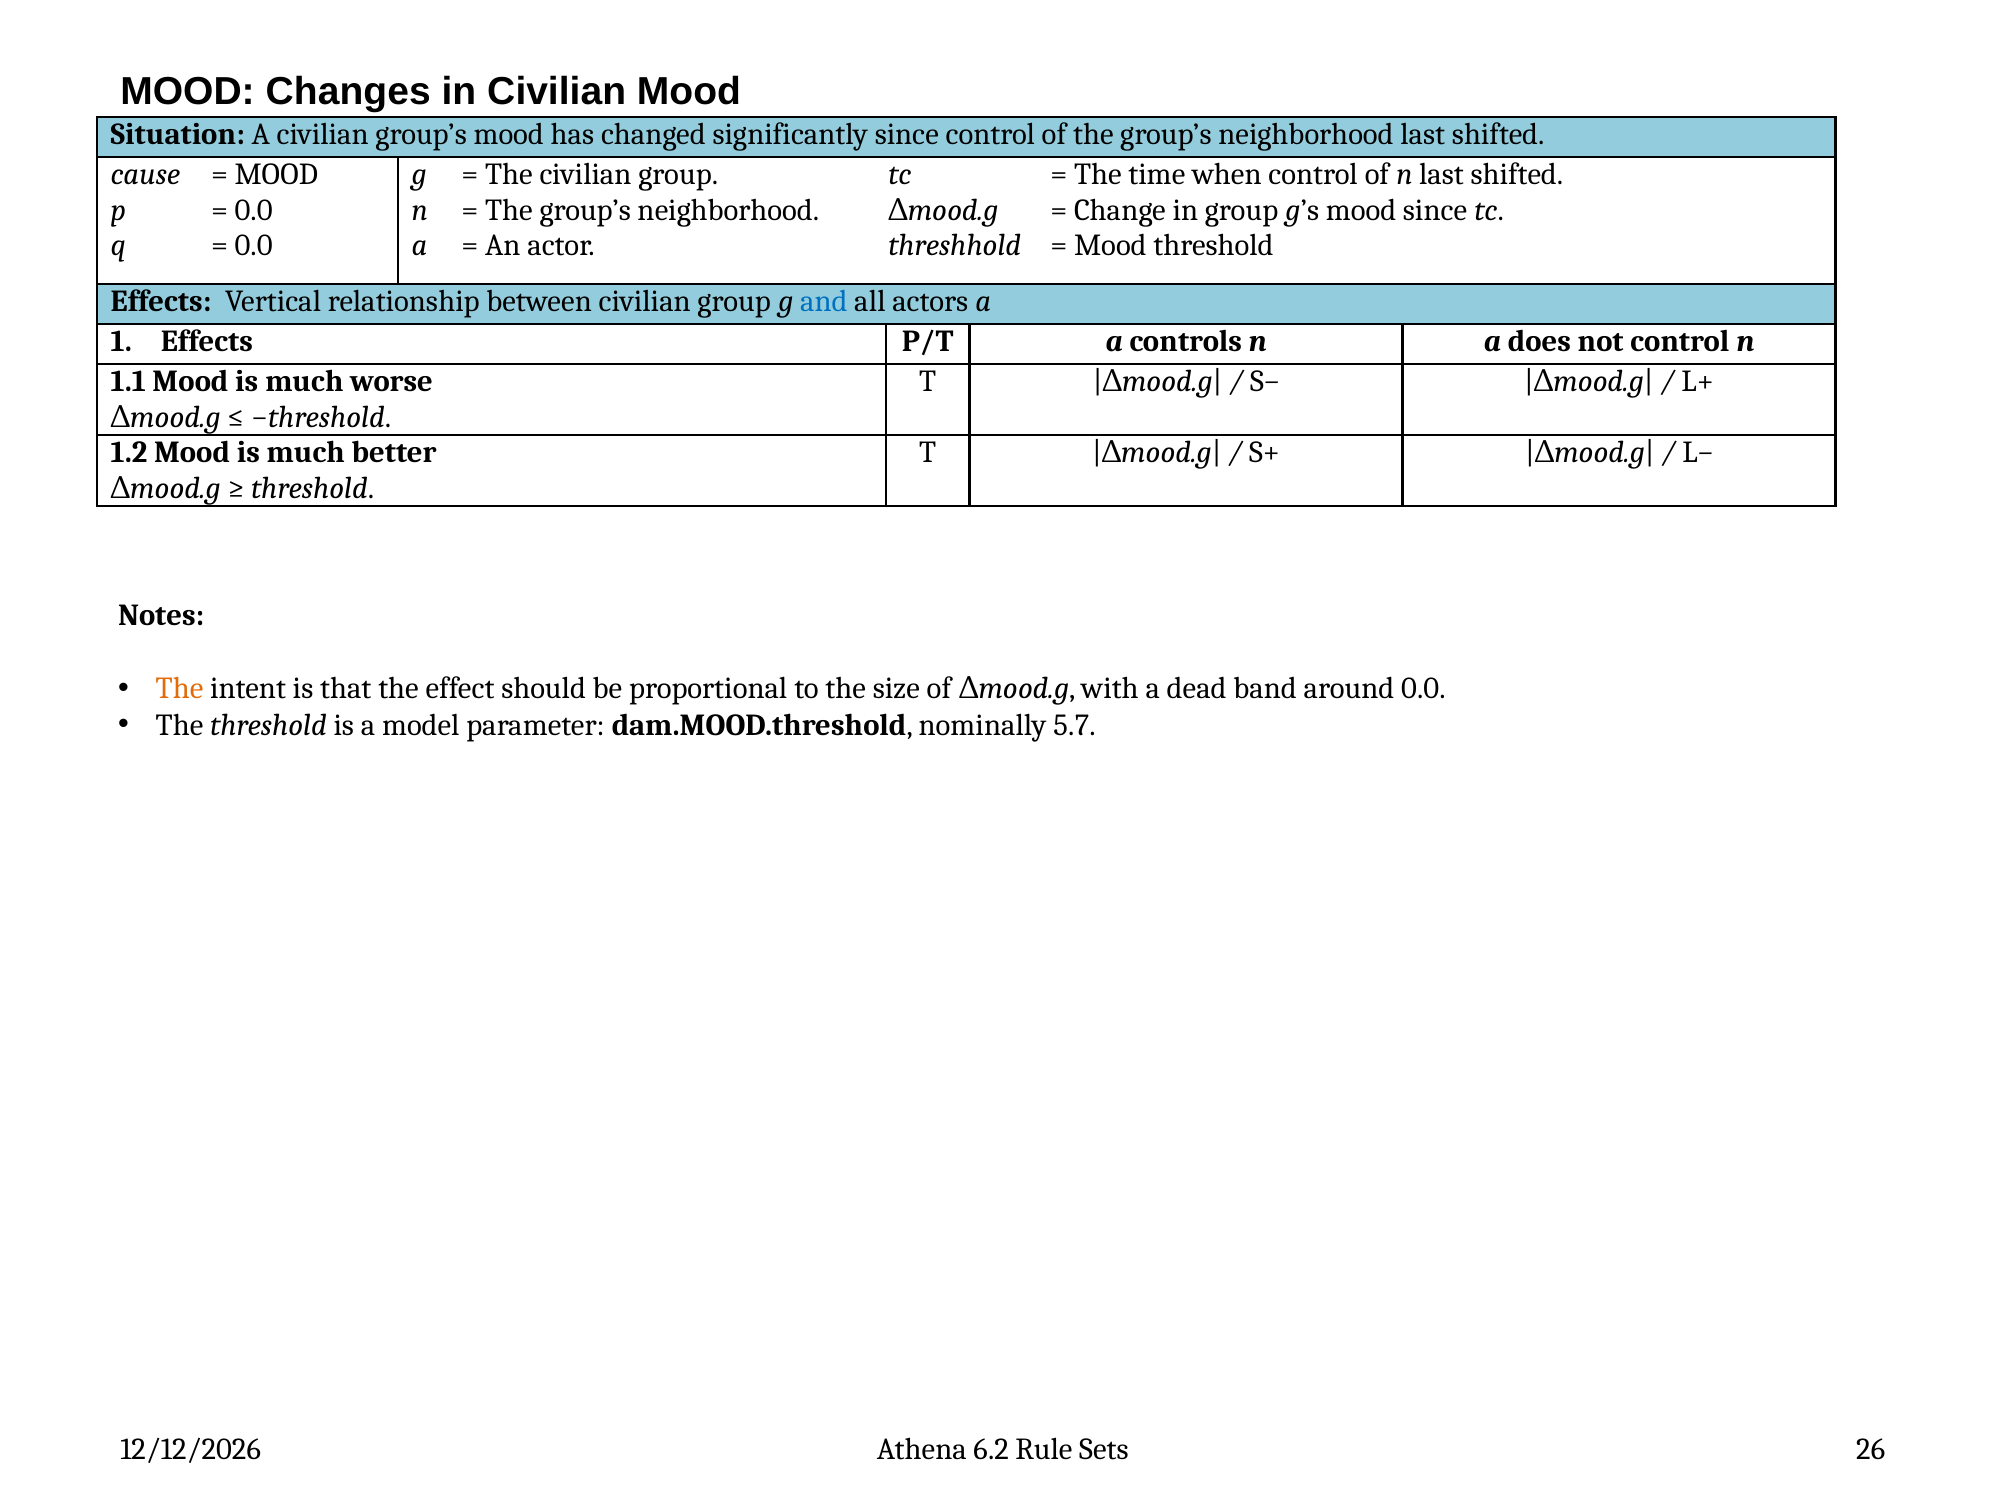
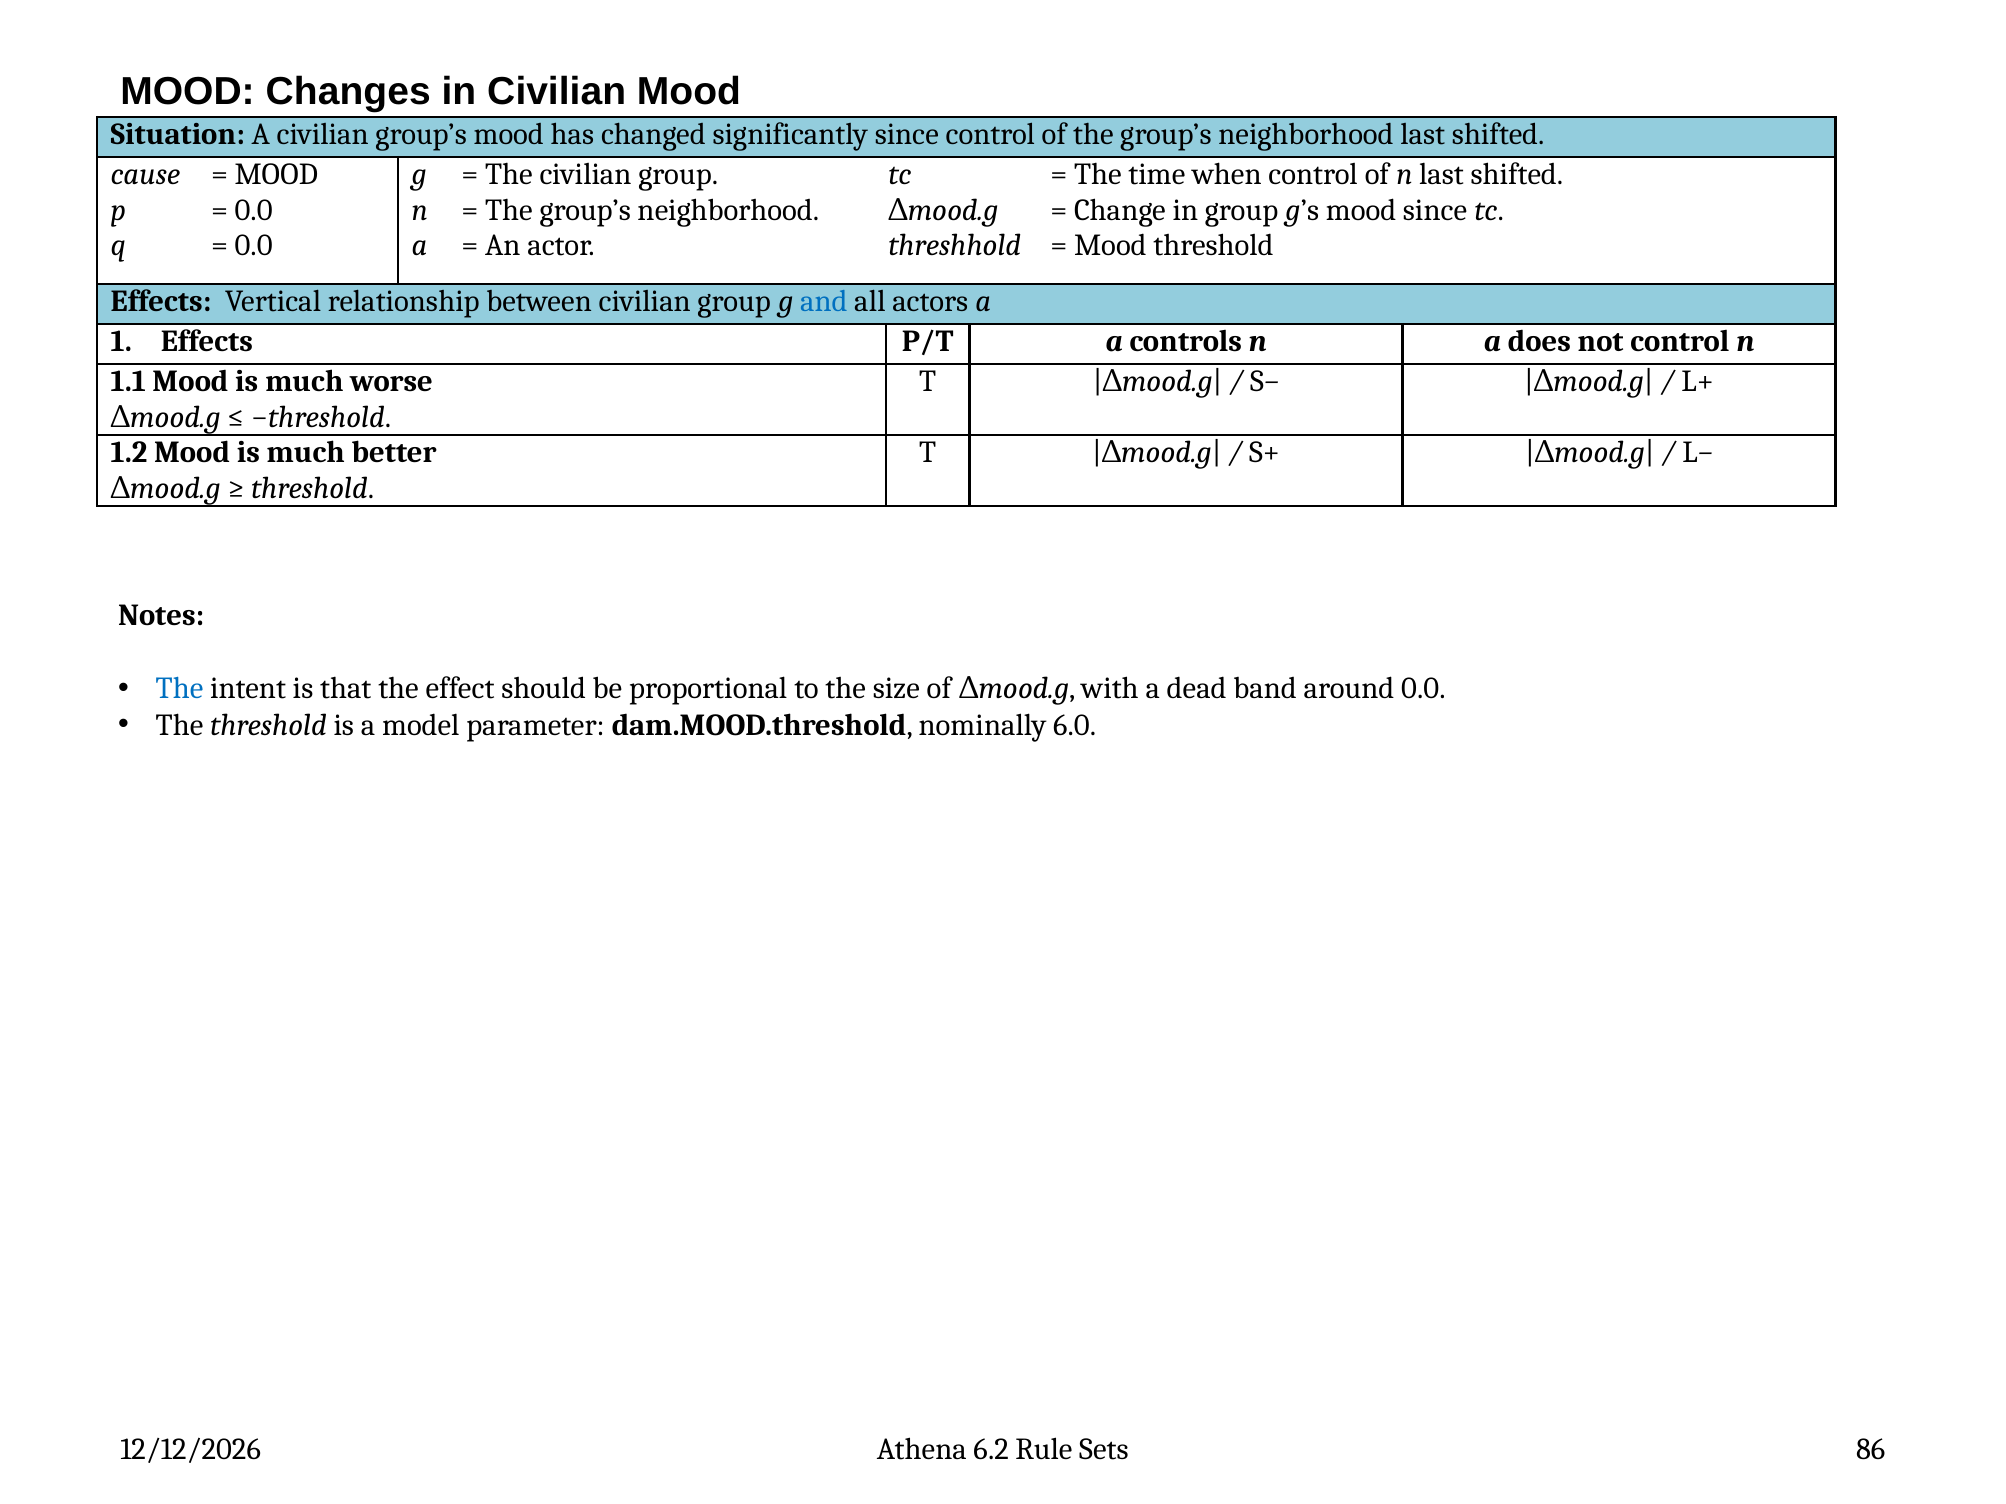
The colour: orange -> blue (180, 689)
5.7: 5.7 -> 6.0 (1075, 726)
26: 26 -> 86 (1871, 1450)
